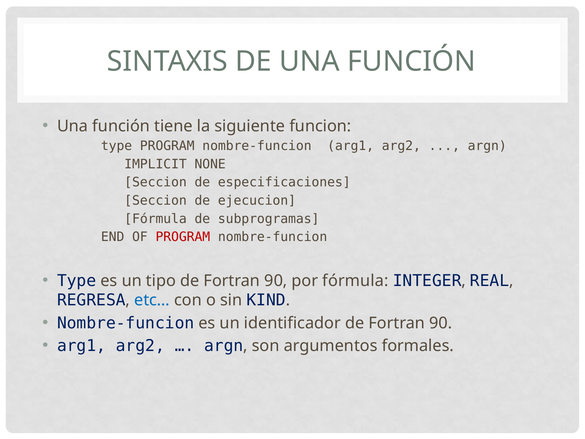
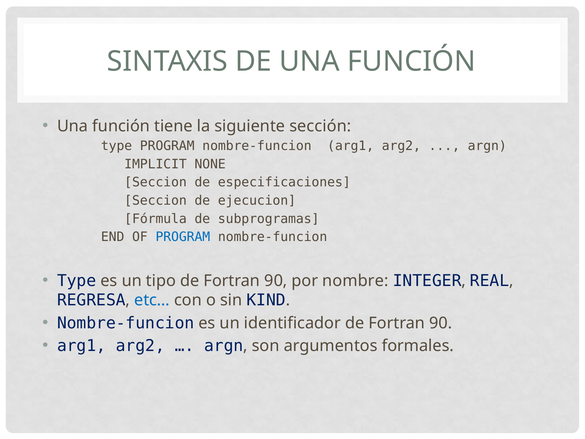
funcion: funcion -> sección (320, 126)
PROGRAM colour: red -> blue (183, 237)
por fórmula: fórmula -> nombre (355, 281)
